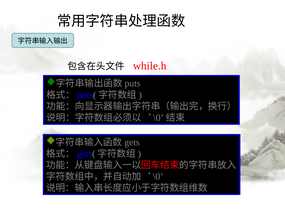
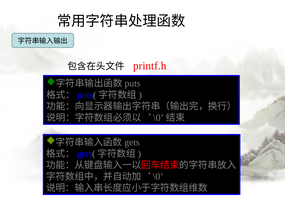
while.h: while.h -> printf.h (150, 66)
